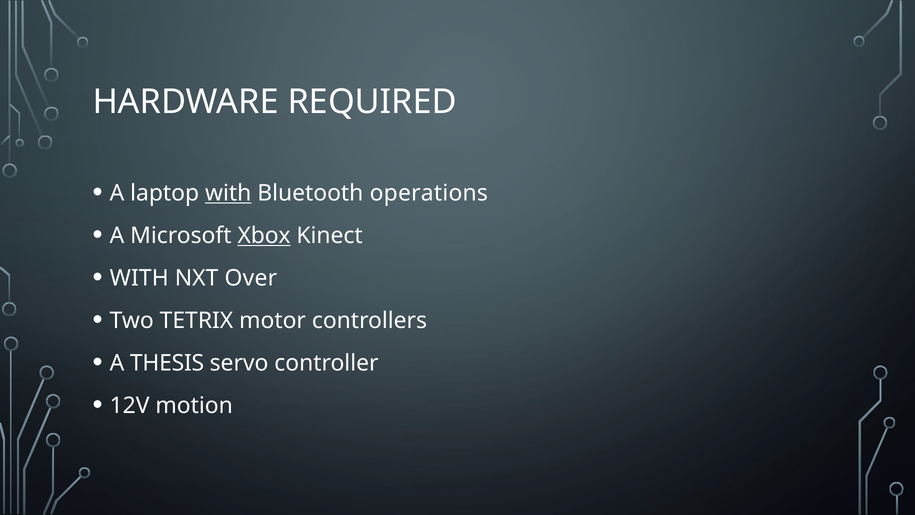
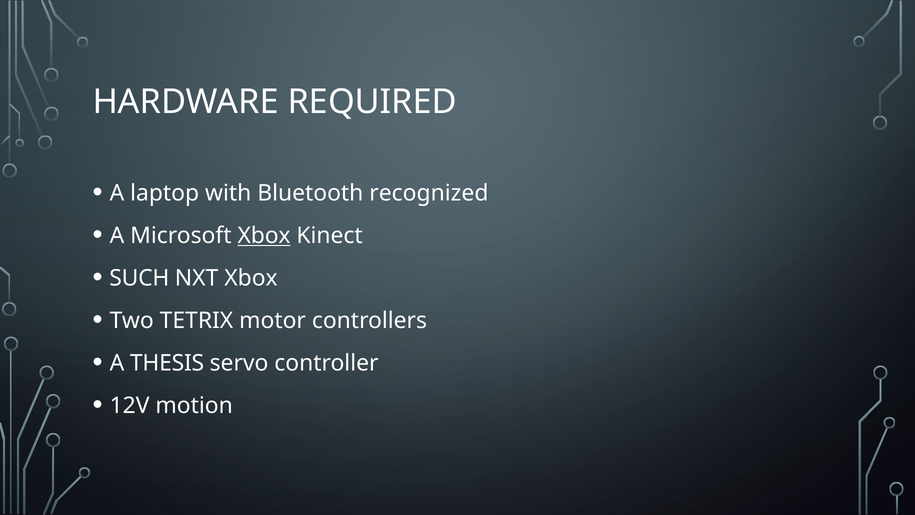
with underline: present -> none (228, 193)
operations: operations -> recognized (429, 193)
WITH: WITH -> SUCH (139, 278)
NXT Over: Over -> Xbox (251, 278)
